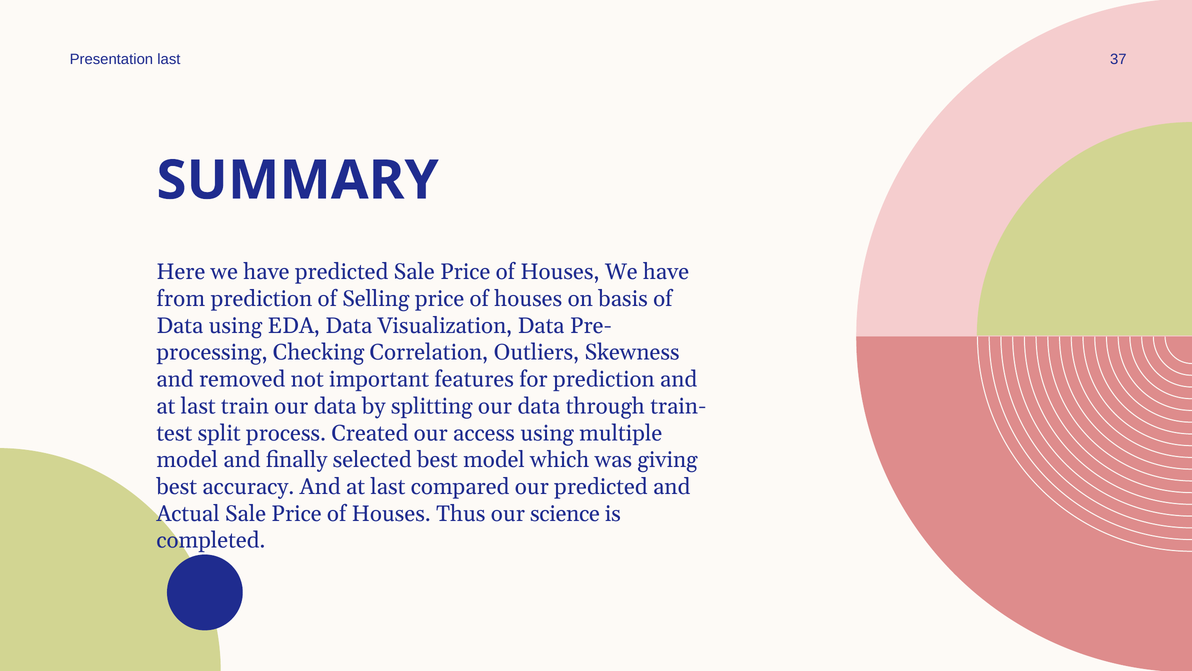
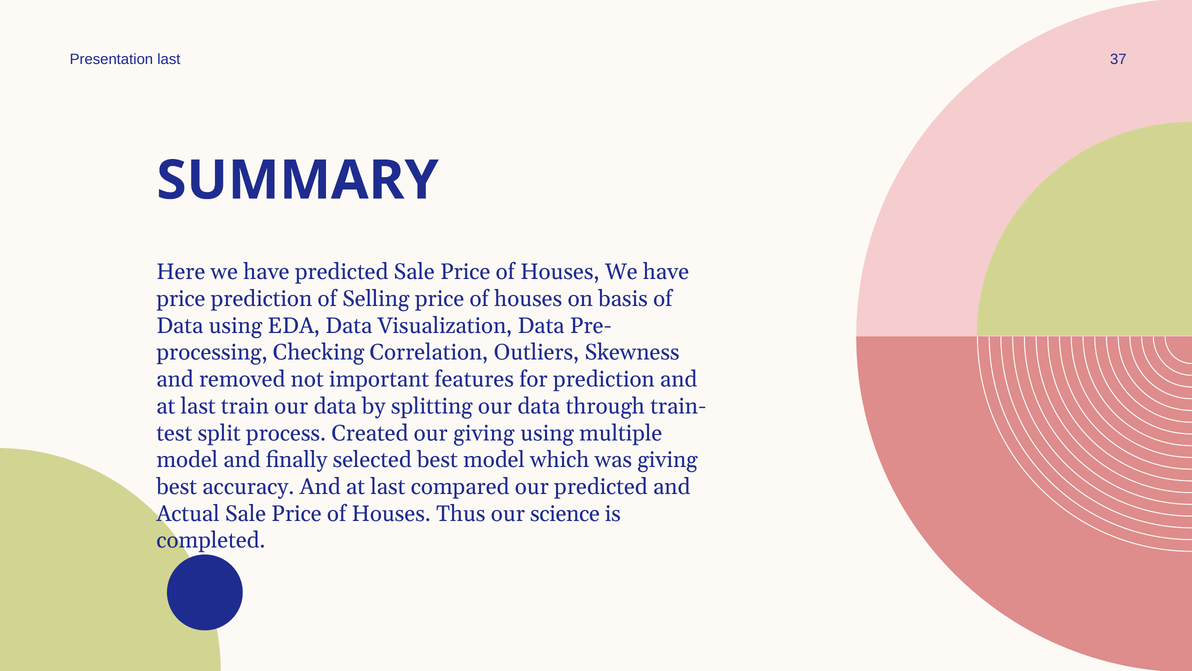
from: from -> price (181, 299)
our access: access -> giving (484, 433)
